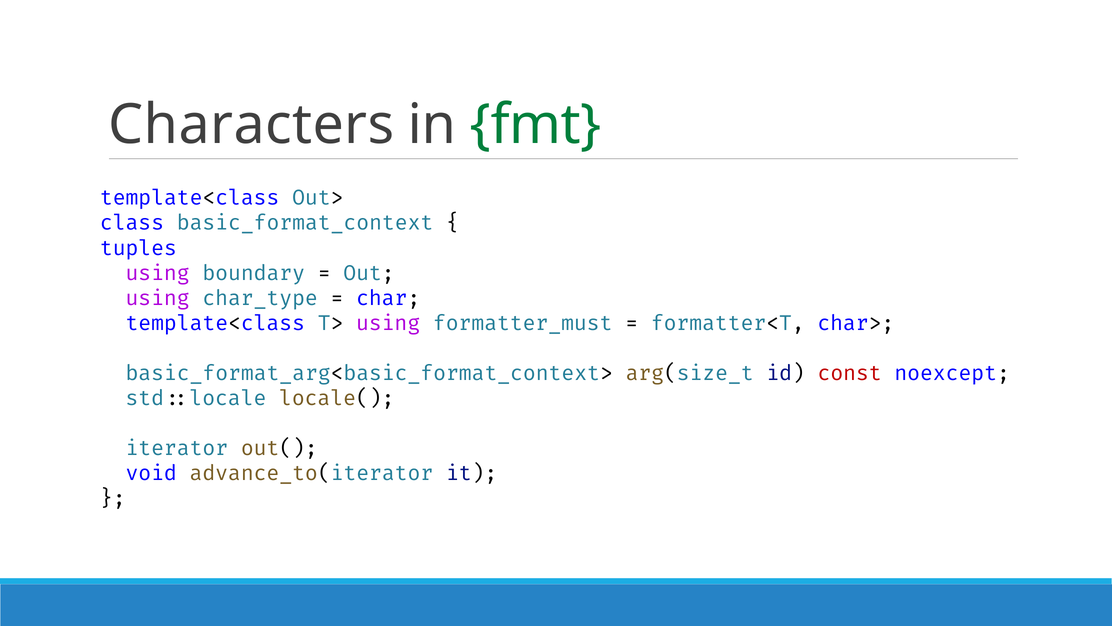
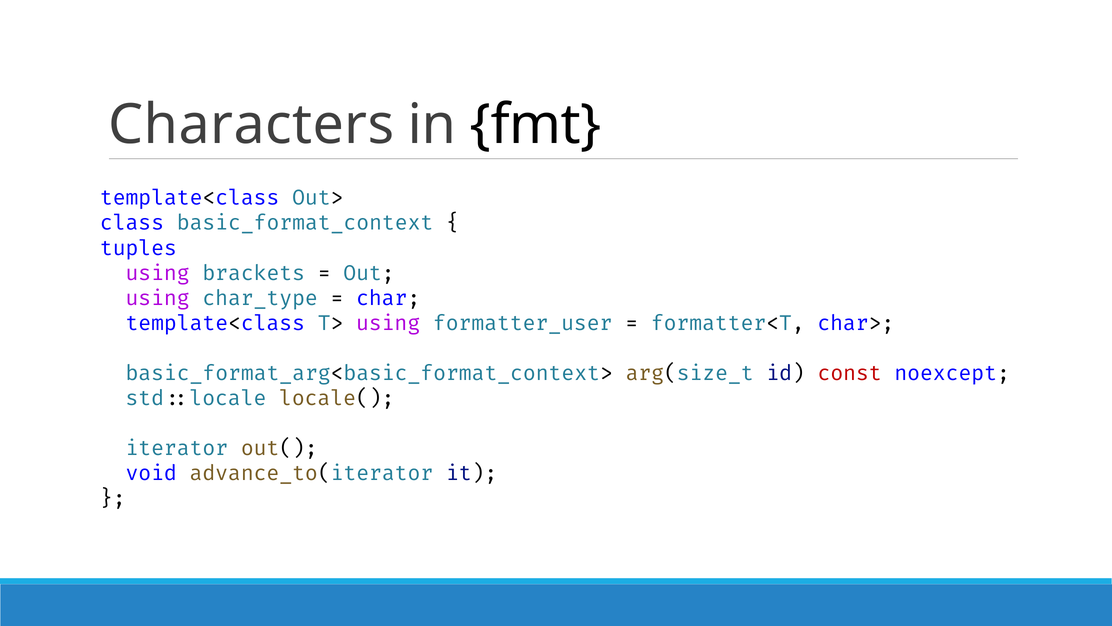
fmt colour: green -> black (536, 125)
boundary: boundary -> brackets (254, 273)
formatter_must: formatter_must -> formatter_user (523, 323)
